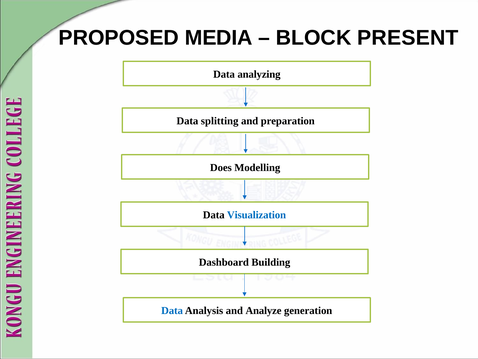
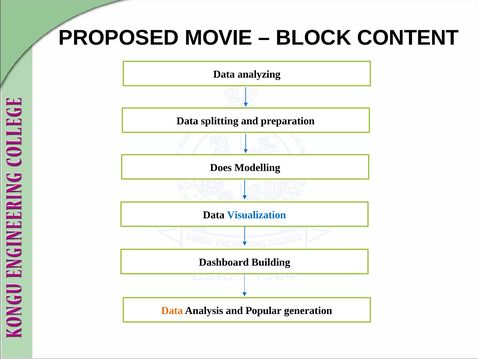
MEDIA: MEDIA -> MOVIE (219, 38)
PRESENT: PRESENT -> CONTENT (408, 38)
Data colour: blue -> orange (172, 310)
Analyze: Analyze -> Popular (263, 310)
